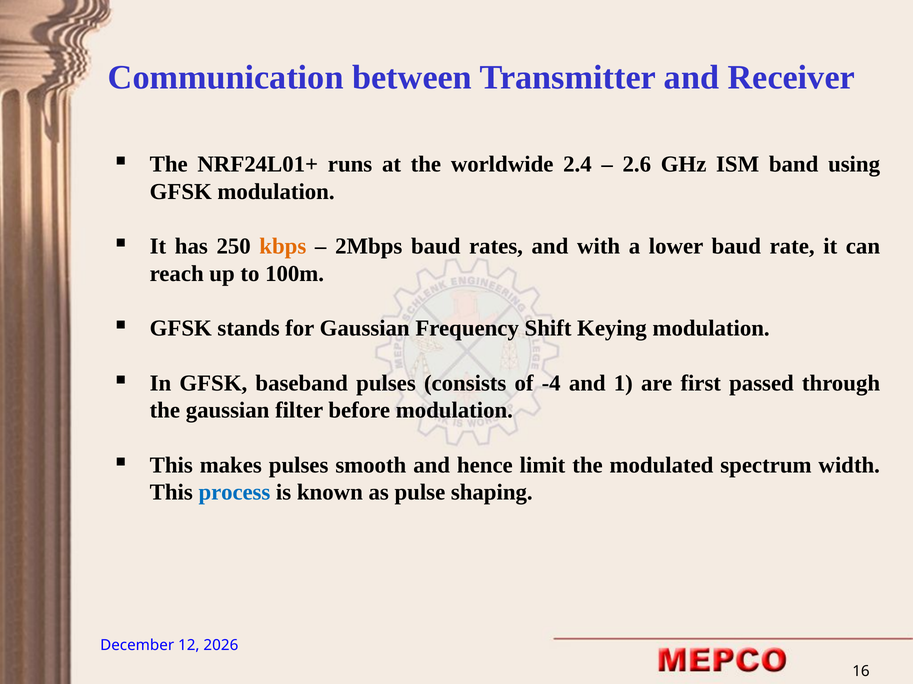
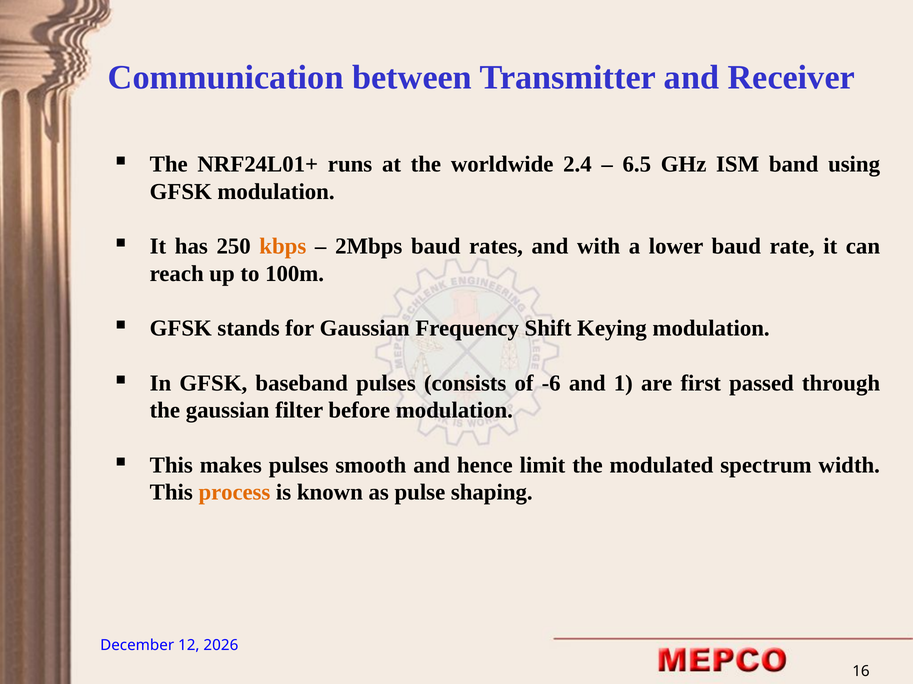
2.6: 2.6 -> 6.5 (637, 164)
-4: -4 -> -6 (551, 383)
process colour: blue -> orange (234, 493)
